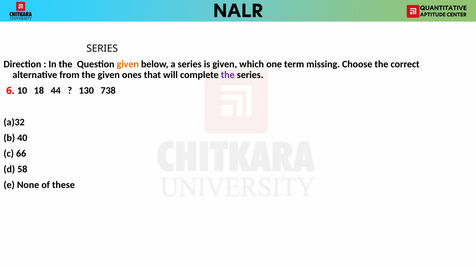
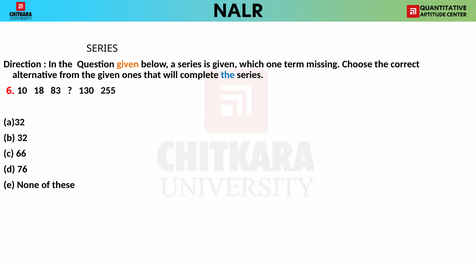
the colour: purple -> blue (228, 75)
44: 44 -> 83 (56, 91)
738: 738 -> 255 (108, 91)
40: 40 -> 32 (22, 138)
58: 58 -> 76 (22, 169)
